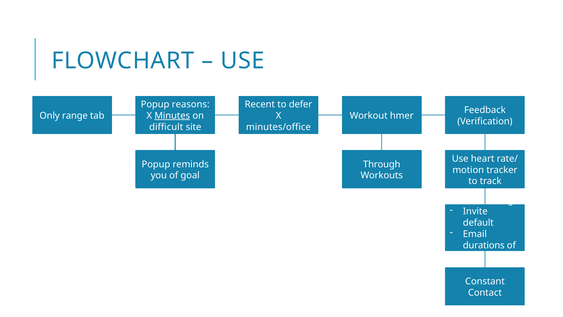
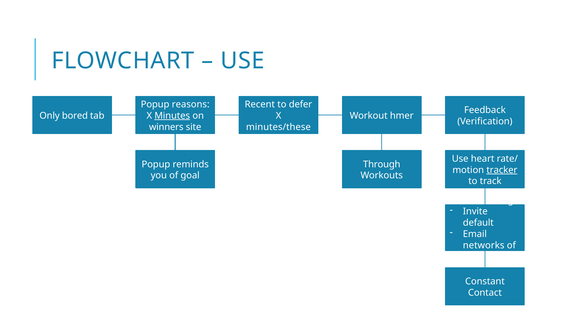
range: range -> bored (75, 116)
difficult: difficult -> winners (166, 127)
minutes/office: minutes/office -> minutes/these (278, 127)
tracker underline: none -> present (502, 170)
durations: durations -> networks (484, 245)
